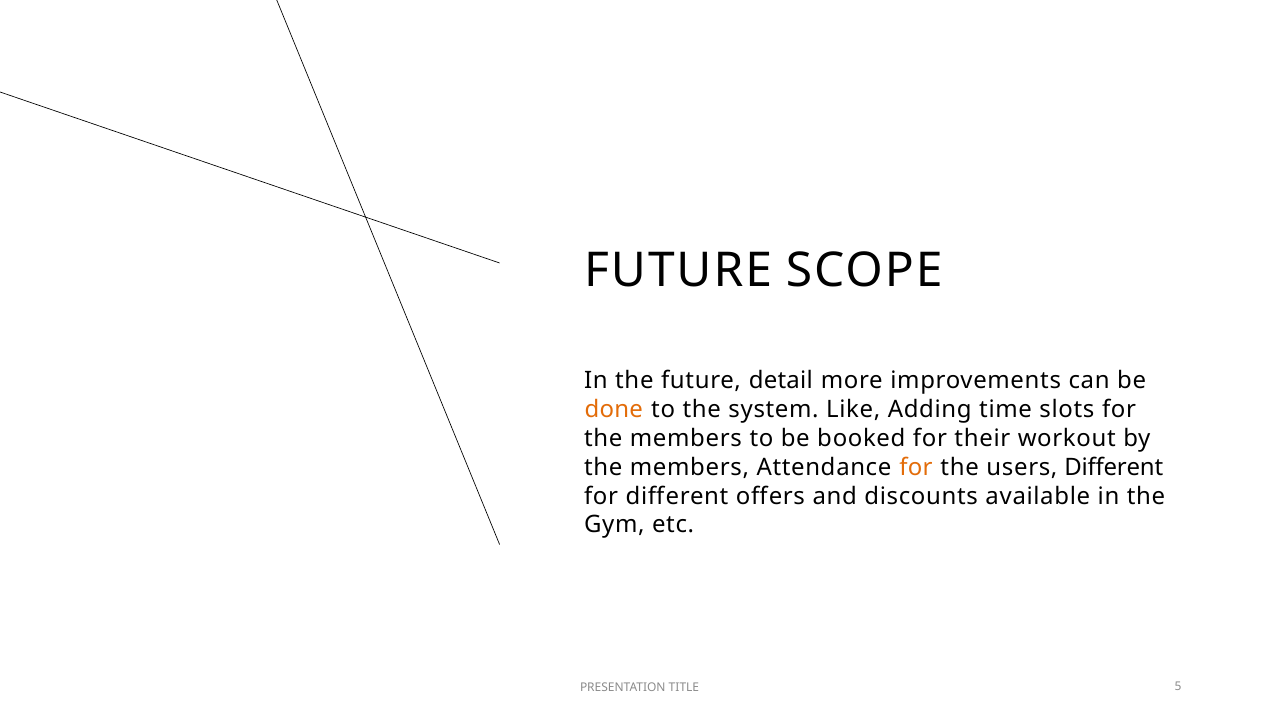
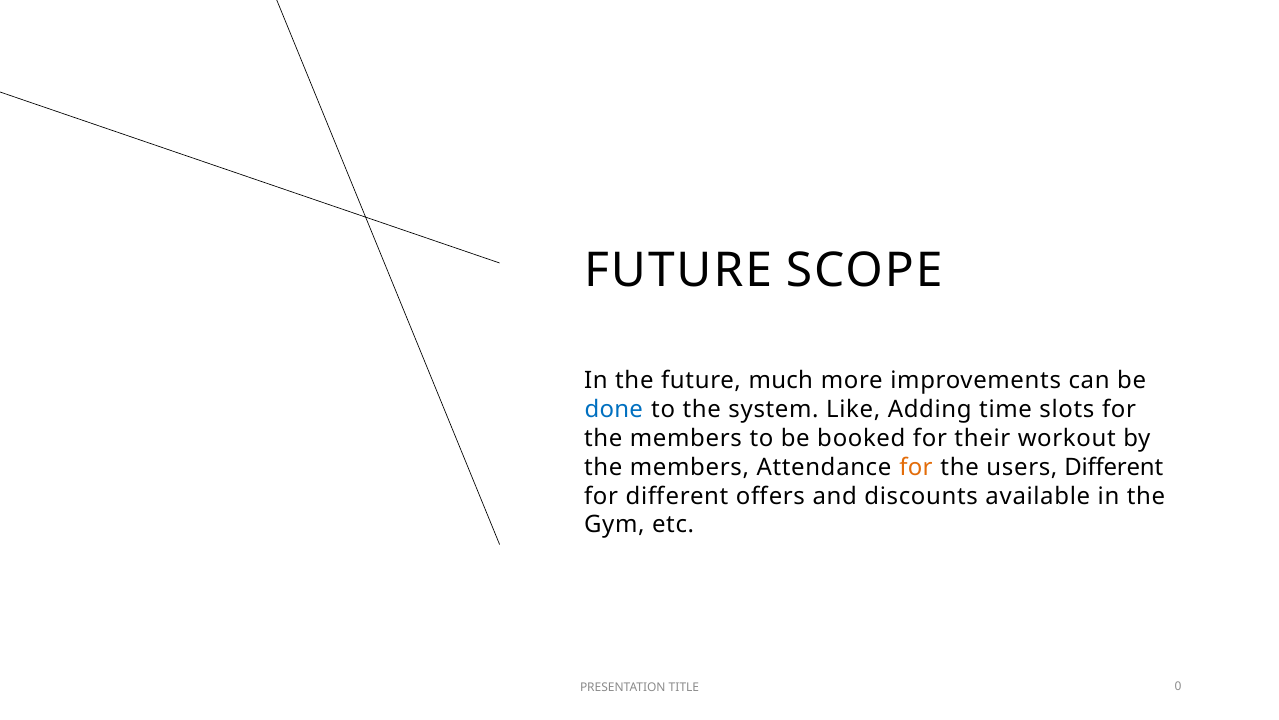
detail: detail -> much (781, 381)
done colour: orange -> blue (614, 409)
5: 5 -> 0 (1178, 686)
